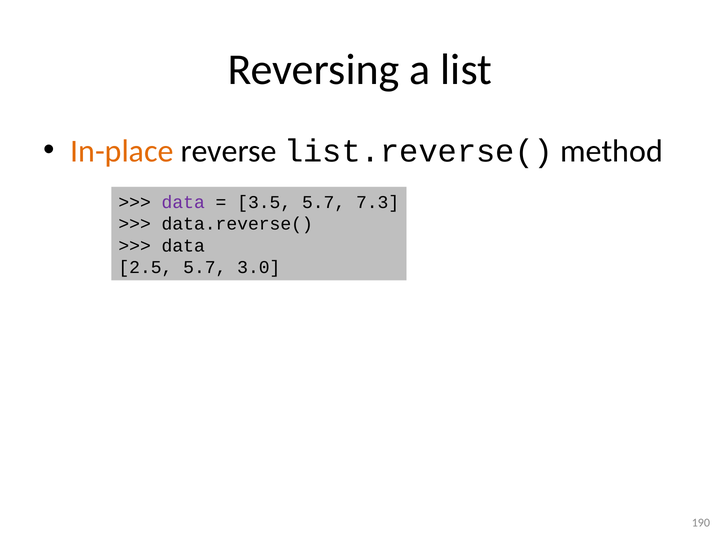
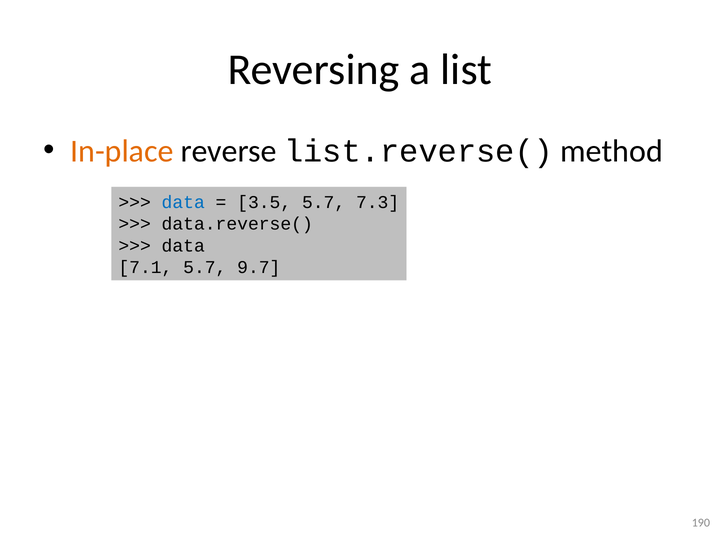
data colour: purple -> blue (183, 202)
2.5: 2.5 -> 7.1 (145, 267)
3.0: 3.0 -> 9.7 (259, 267)
